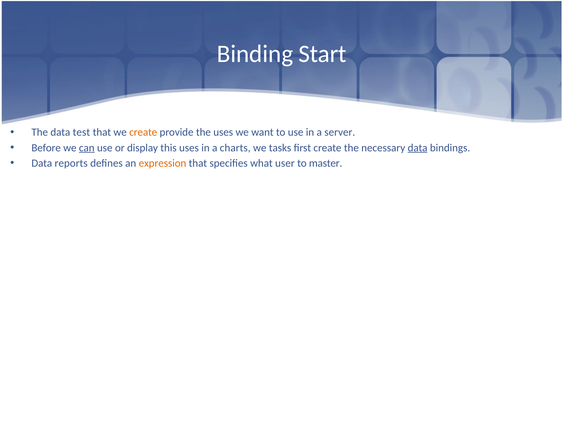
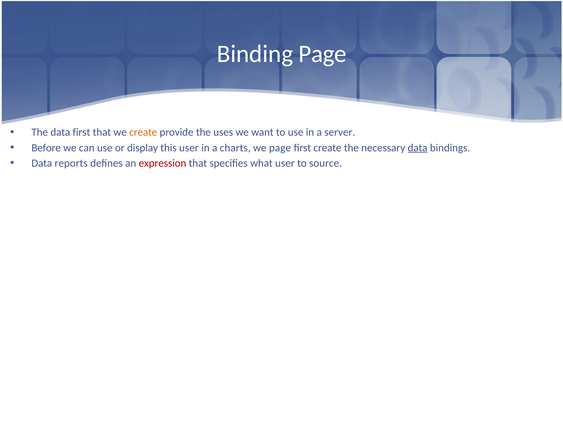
Binding Start: Start -> Page (323, 54)
data test: test -> first (81, 132)
can underline: present -> none (87, 147)
this uses: uses -> user (189, 147)
we tasks: tasks -> page (280, 147)
expression colour: orange -> red (162, 163)
master: master -> source (326, 163)
